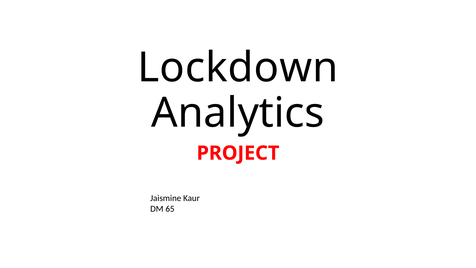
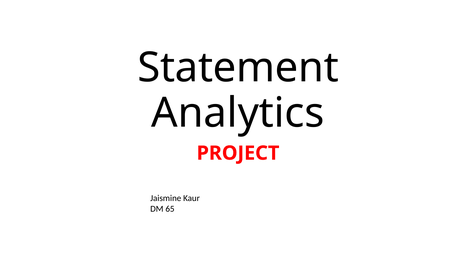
Lockdown: Lockdown -> Statement (238, 68)
